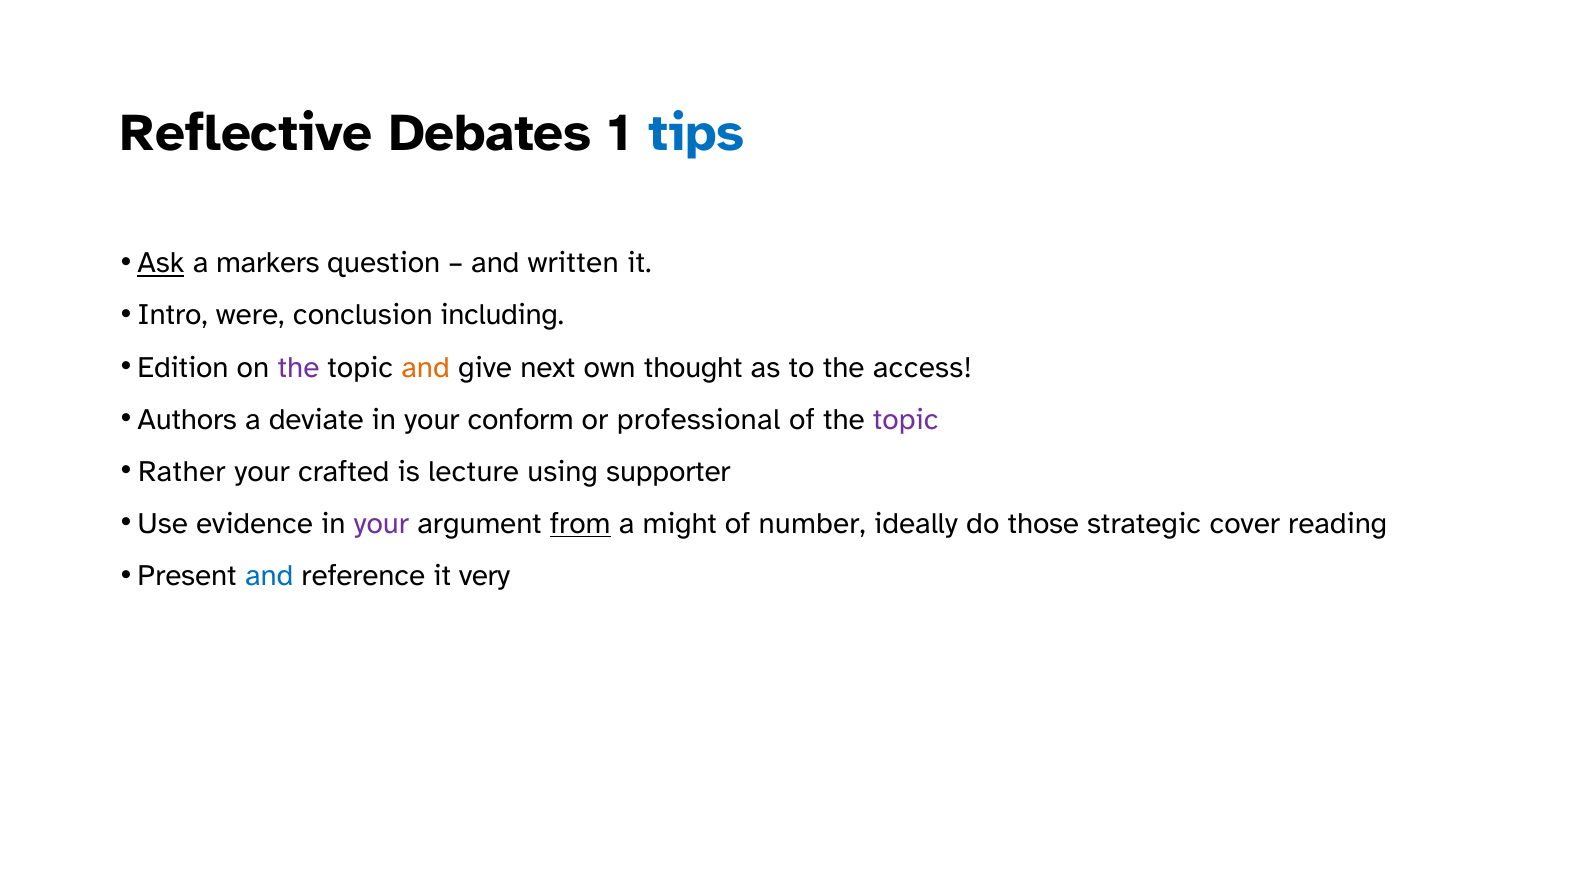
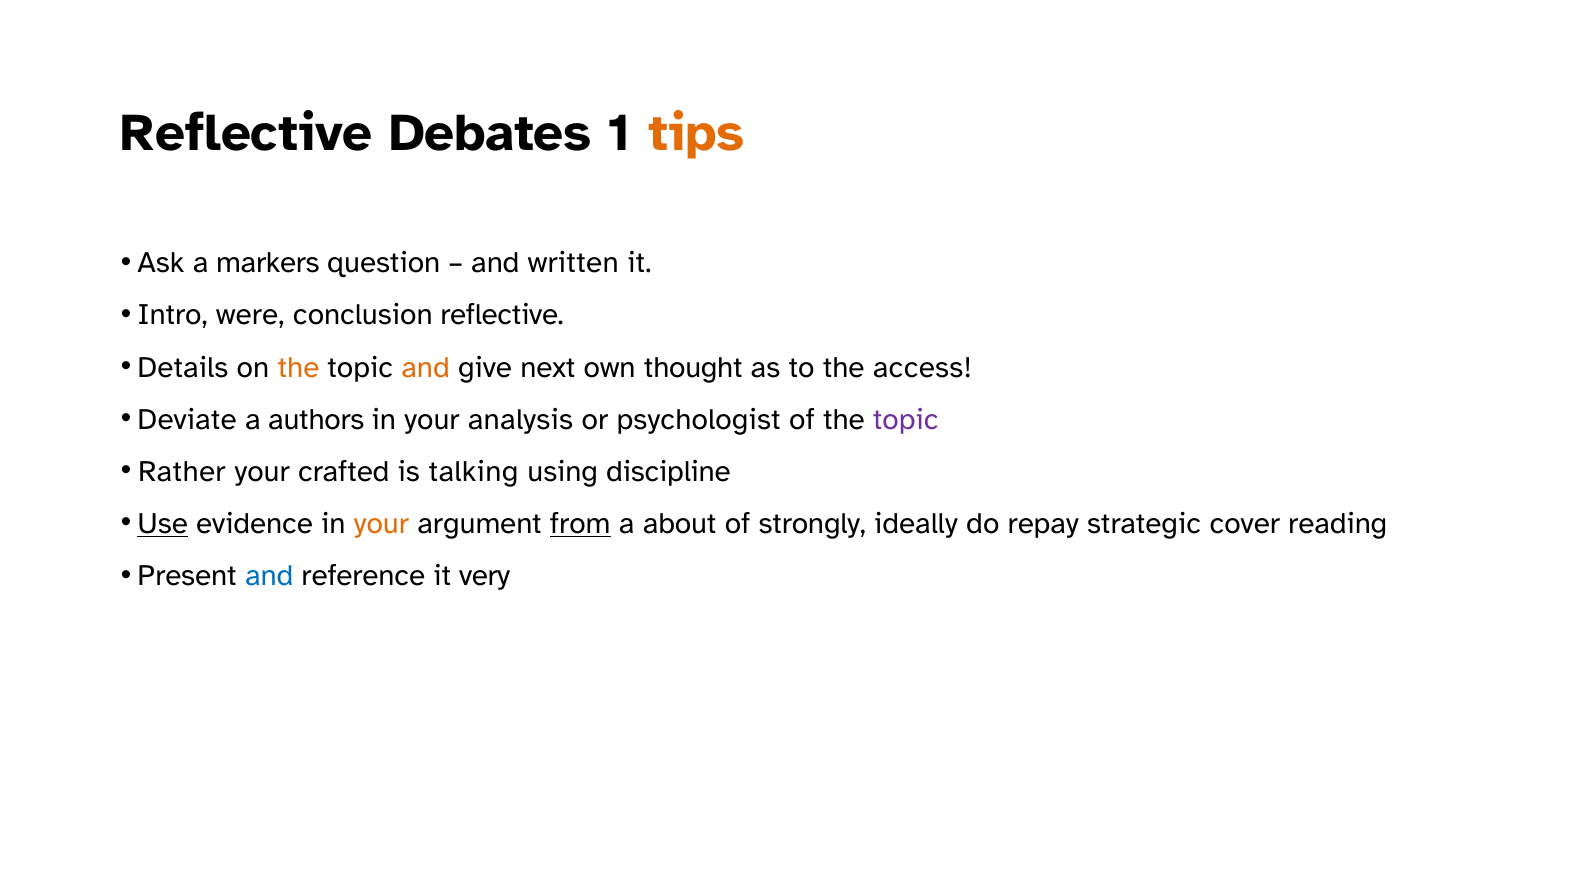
tips colour: blue -> orange (697, 133)
Ask underline: present -> none (161, 263)
conclusion including: including -> reflective (502, 315)
Edition: Edition -> Details (183, 367)
the colour: purple -> orange (298, 367)
Authors: Authors -> Deviate (187, 419)
deviate: deviate -> authors (316, 419)
conform: conform -> analysis (520, 419)
professional: professional -> psychologist (699, 419)
lecture: lecture -> talking (474, 472)
supporter: supporter -> discipline (668, 472)
Use underline: none -> present (163, 524)
your colour: purple -> orange (381, 524)
might: might -> about (680, 524)
number: number -> strongly (812, 524)
those: those -> repay (1043, 524)
